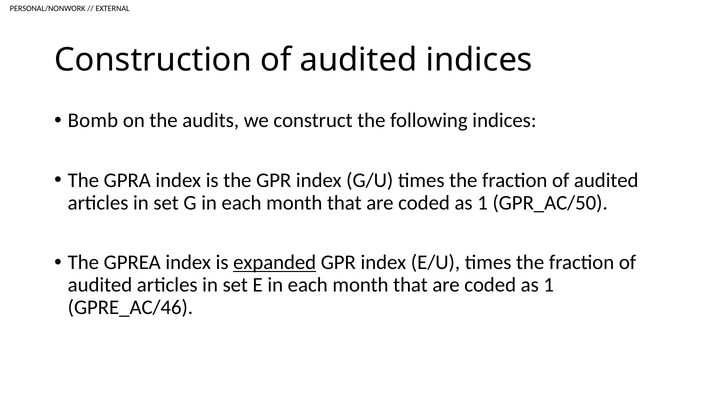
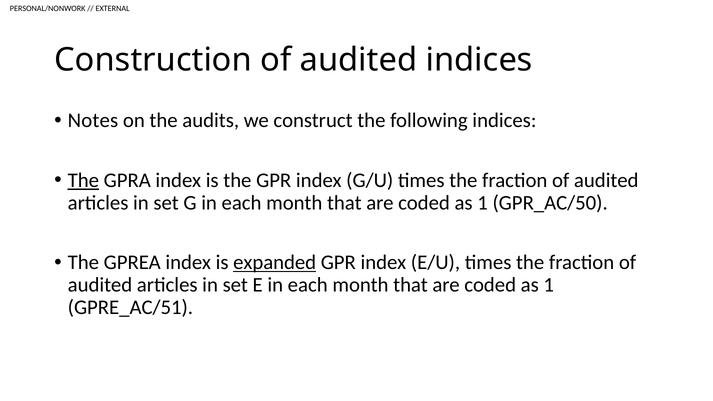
Bomb: Bomb -> Notes (93, 121)
The underline: none -> present (83, 180)
GPRE_AC/46: GPRE_AC/46 -> GPRE_AC/51 (130, 308)
